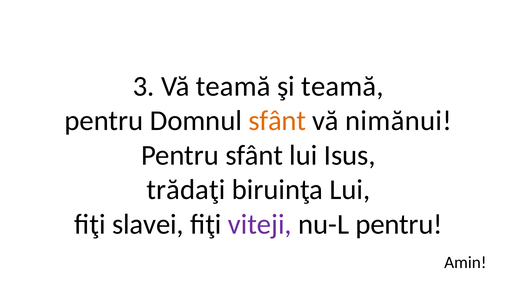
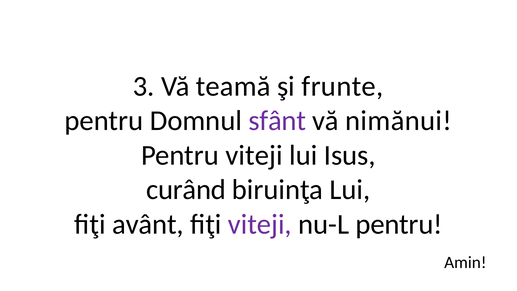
şi teamă: teamă -> frunte (342, 86)
sfânt colour: orange -> purple (277, 121)
Pentru sfânt: sfânt -> viteji (254, 155)
trădaţi: trădaţi -> curând (186, 190)
slavei: slavei -> avânt (148, 224)
